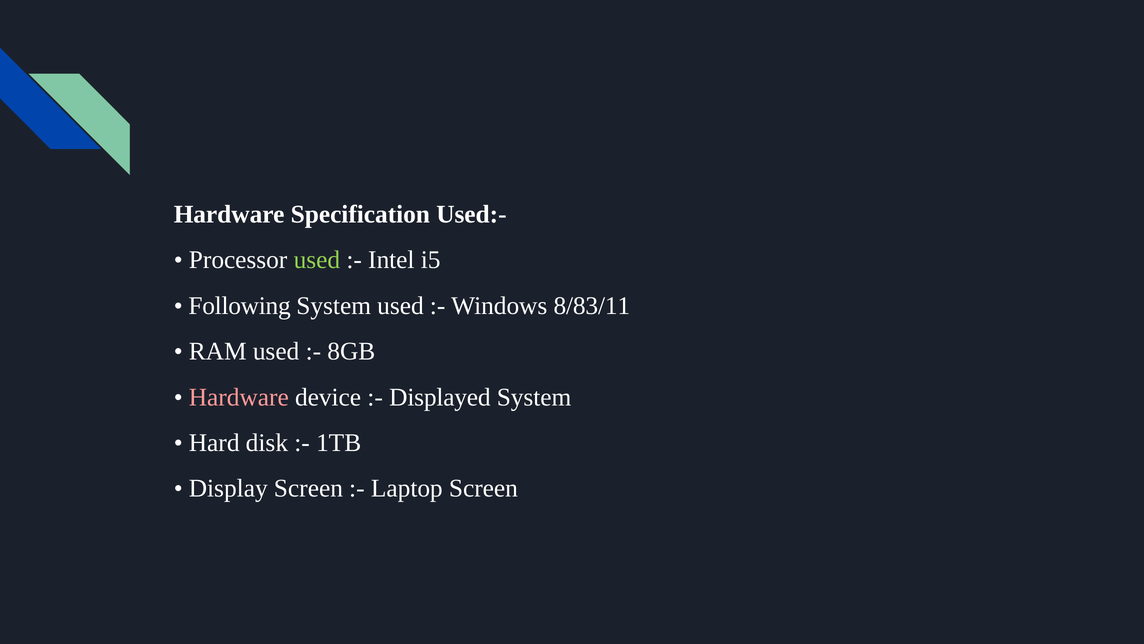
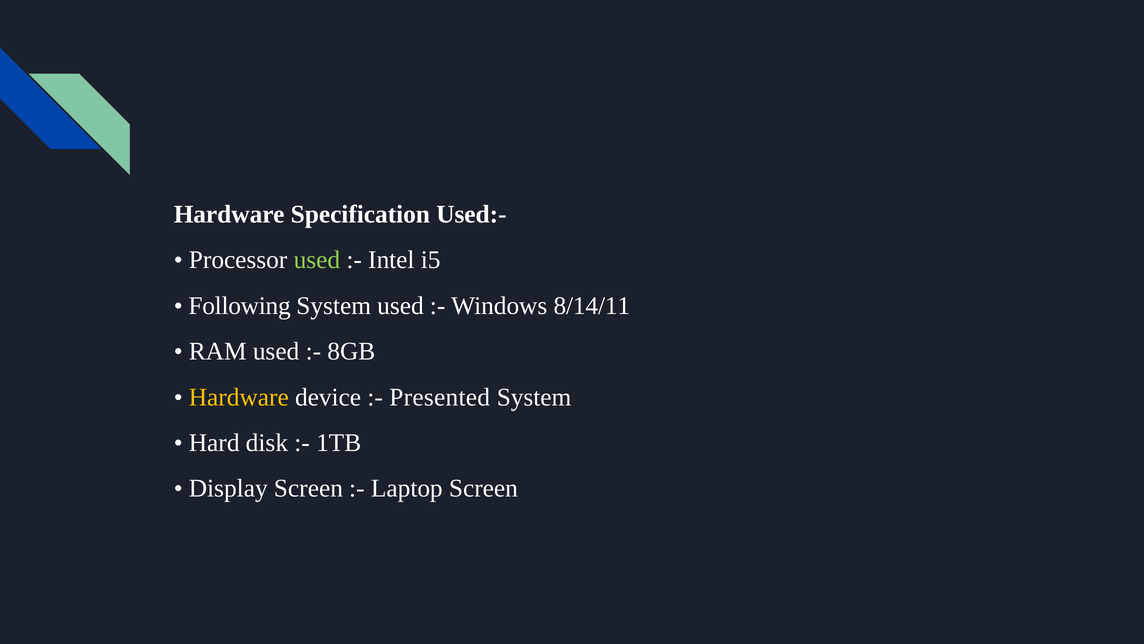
8/83/11: 8/83/11 -> 8/14/11 (592, 306)
Hardware colour: pink -> yellow (239, 397)
Displayed: Displayed -> Presented (440, 397)
